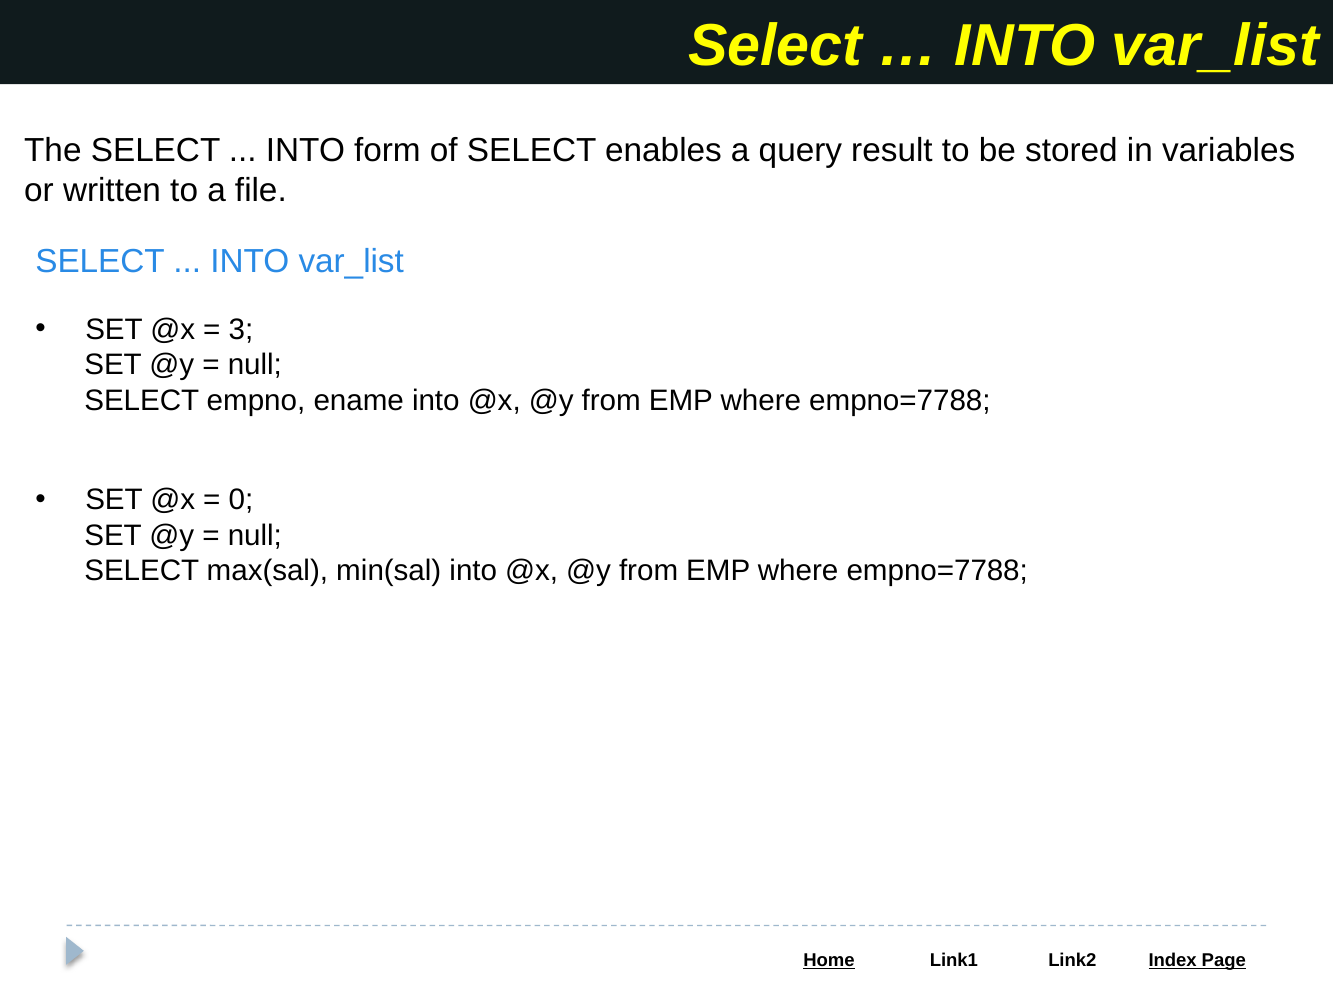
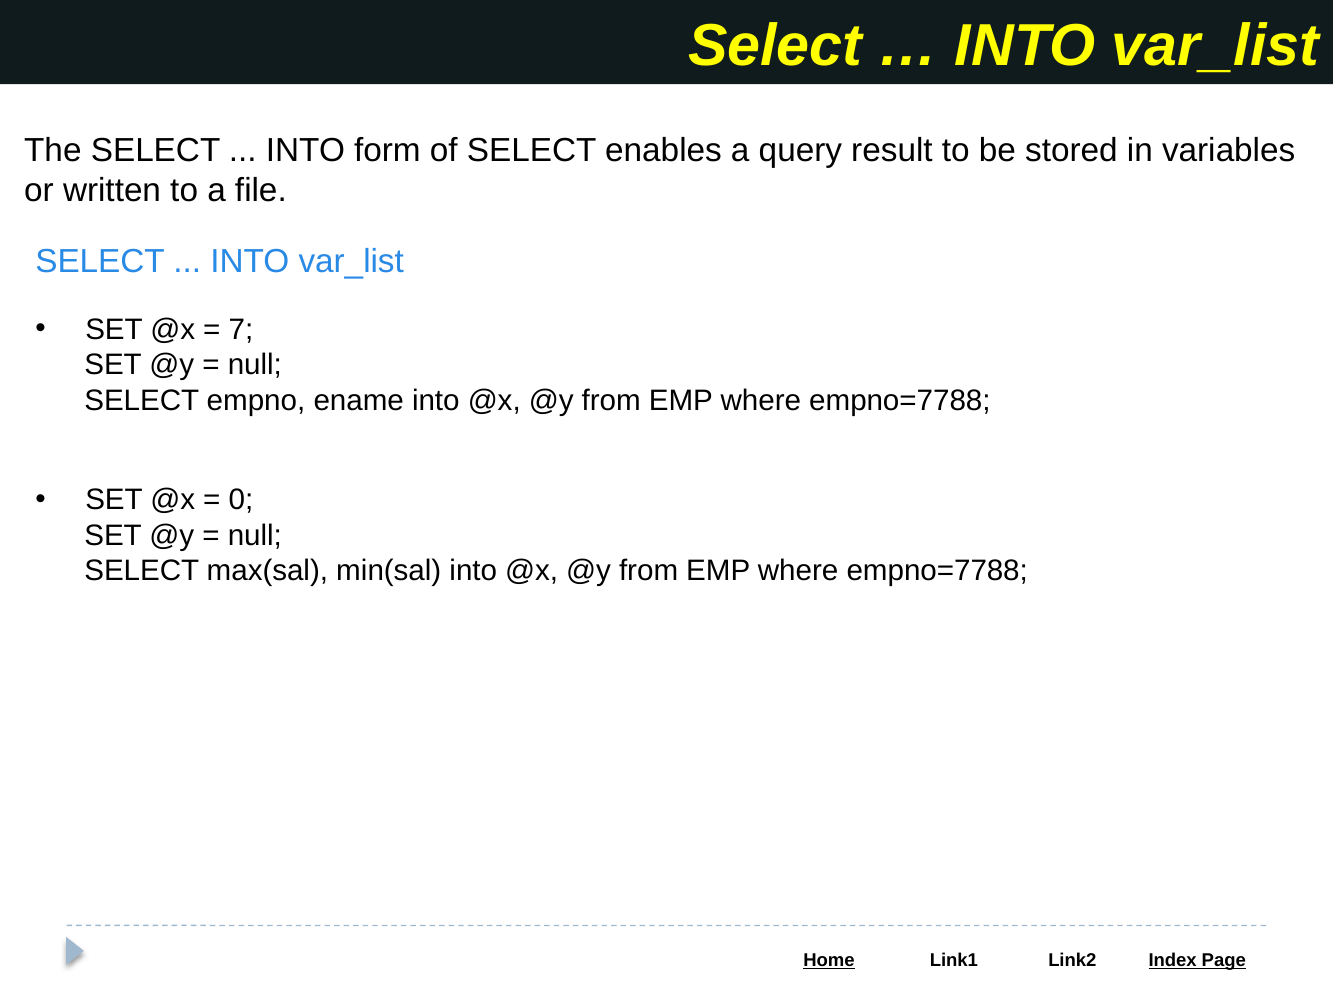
3: 3 -> 7 (241, 330)
